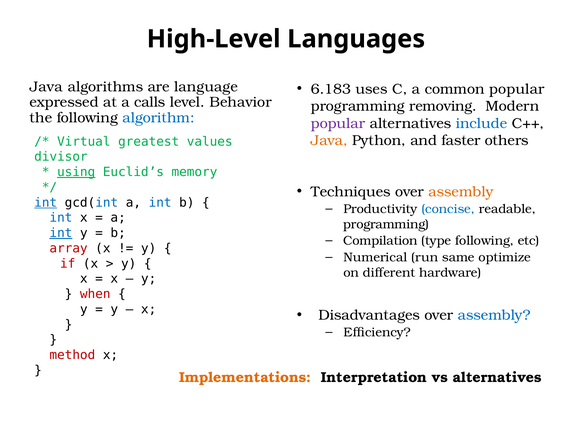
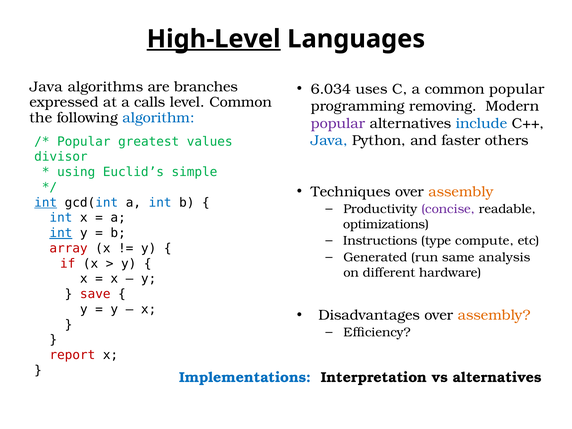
High-Level underline: none -> present (214, 39)
language: language -> branches (206, 87)
6.183: 6.183 -> 6.034 (331, 89)
level Behavior: Behavior -> Common (241, 102)
Java colour: orange -> blue (329, 140)
Virtual: Virtual -> Popular (84, 142)
using underline: present -> none (76, 172)
memory: memory -> simple (194, 172)
concise colour: blue -> purple (448, 209)
programming: programming -> optimizations (386, 224)
Compilation: Compilation -> Instructions (380, 241)
type following: following -> compute (485, 241)
Numerical: Numerical -> Generated (375, 257)
optimize: optimize -> analysis (505, 257)
when: when -> save (95, 294)
assembly colour: blue -> orange (494, 315)
method: method -> report (72, 355)
Implementations colour: orange -> blue (245, 377)
